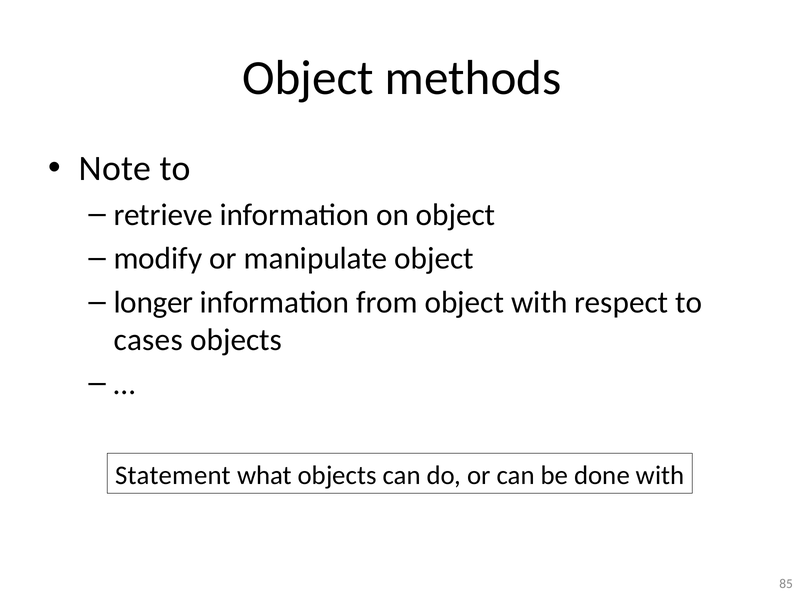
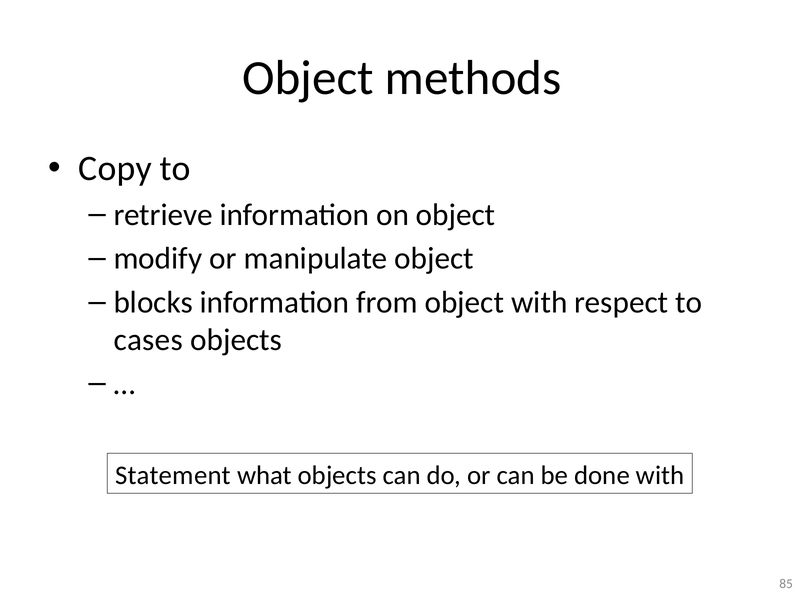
Note: Note -> Copy (115, 169)
longer: longer -> blocks (153, 302)
